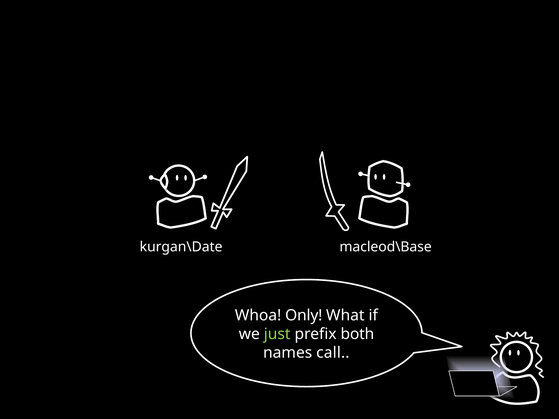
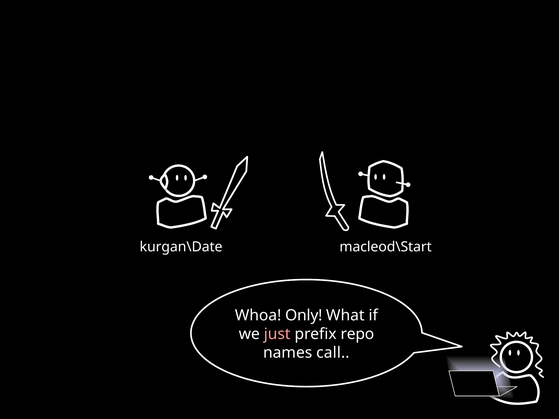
macleod\Base: macleod\Base -> macleod\Start (386, 247)
just colour: light green -> pink (277, 334)
both: both -> repo (357, 334)
